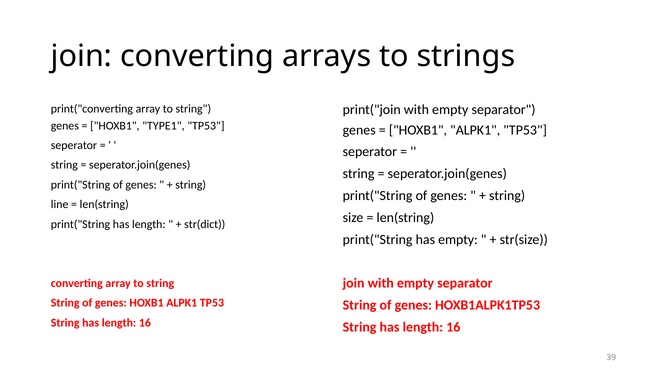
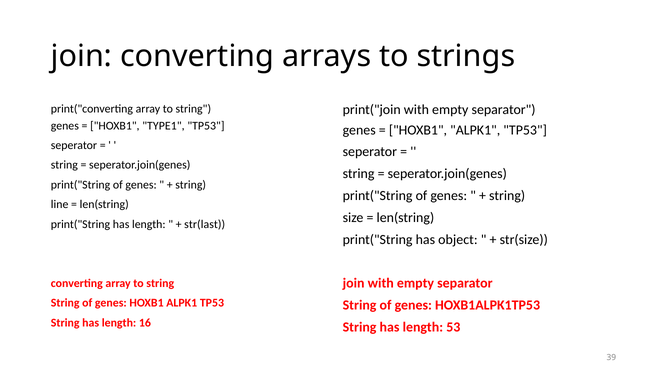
str(dict: str(dict -> str(last (205, 224)
has empty: empty -> object (458, 240)
16: 16 -> 53 (453, 327)
